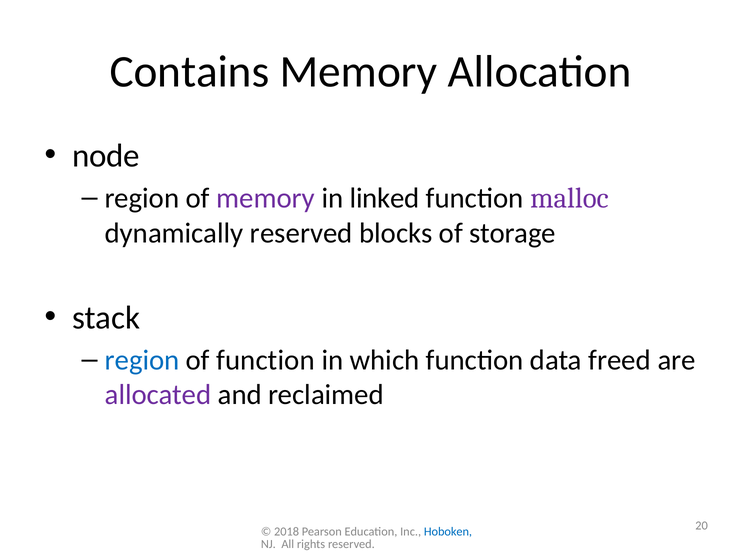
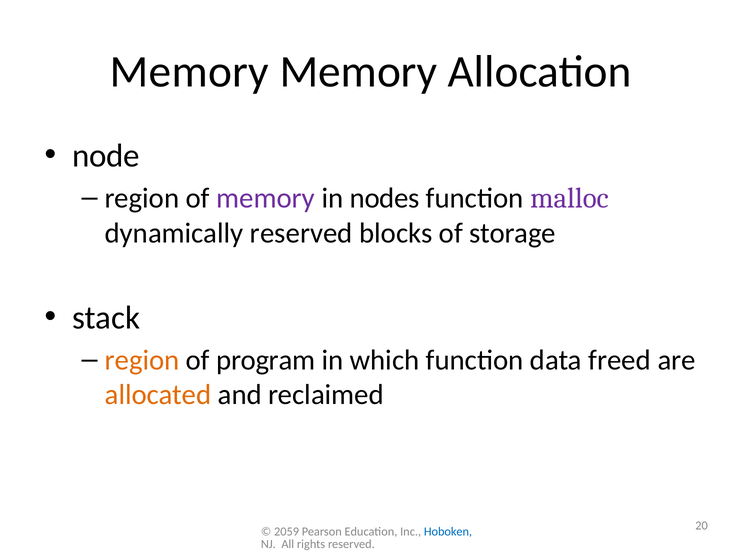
Contains: Contains -> Memory (189, 72)
linked: linked -> nodes (385, 198)
region colour: blue -> orange (142, 360)
of function: function -> program (266, 360)
allocated colour: purple -> orange (158, 395)
2018: 2018 -> 2059 (287, 531)
